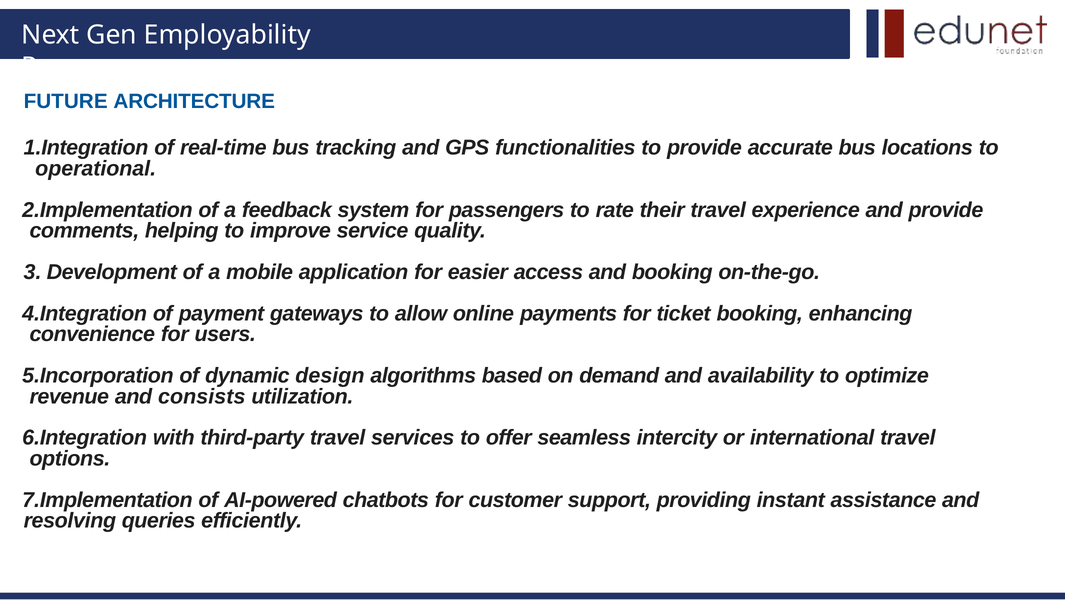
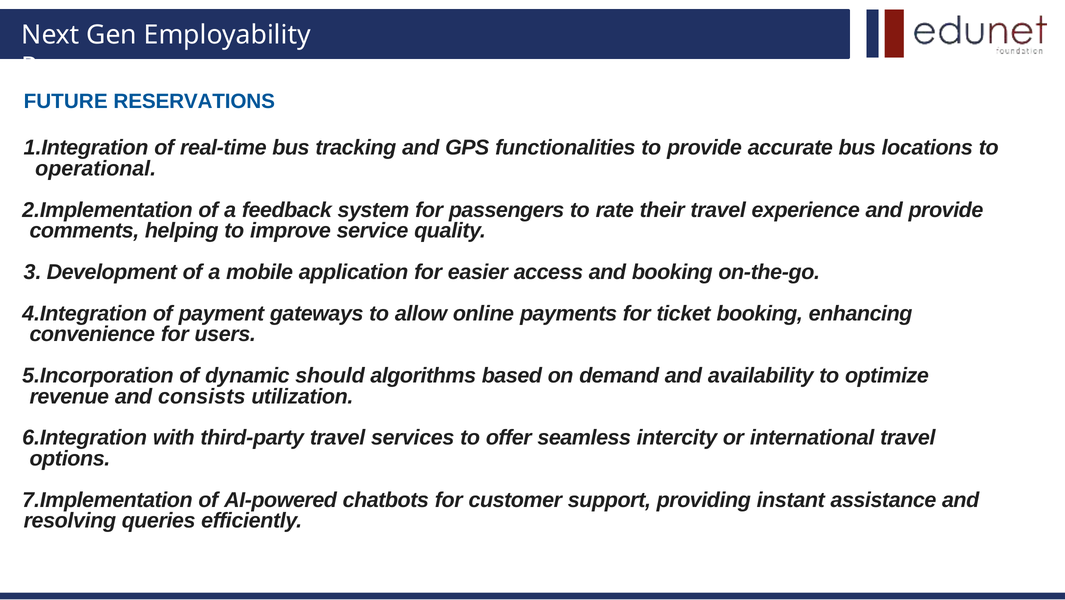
ARCHITECTURE: ARCHITECTURE -> RESERVATIONS (194, 101)
design: design -> should (330, 376)
